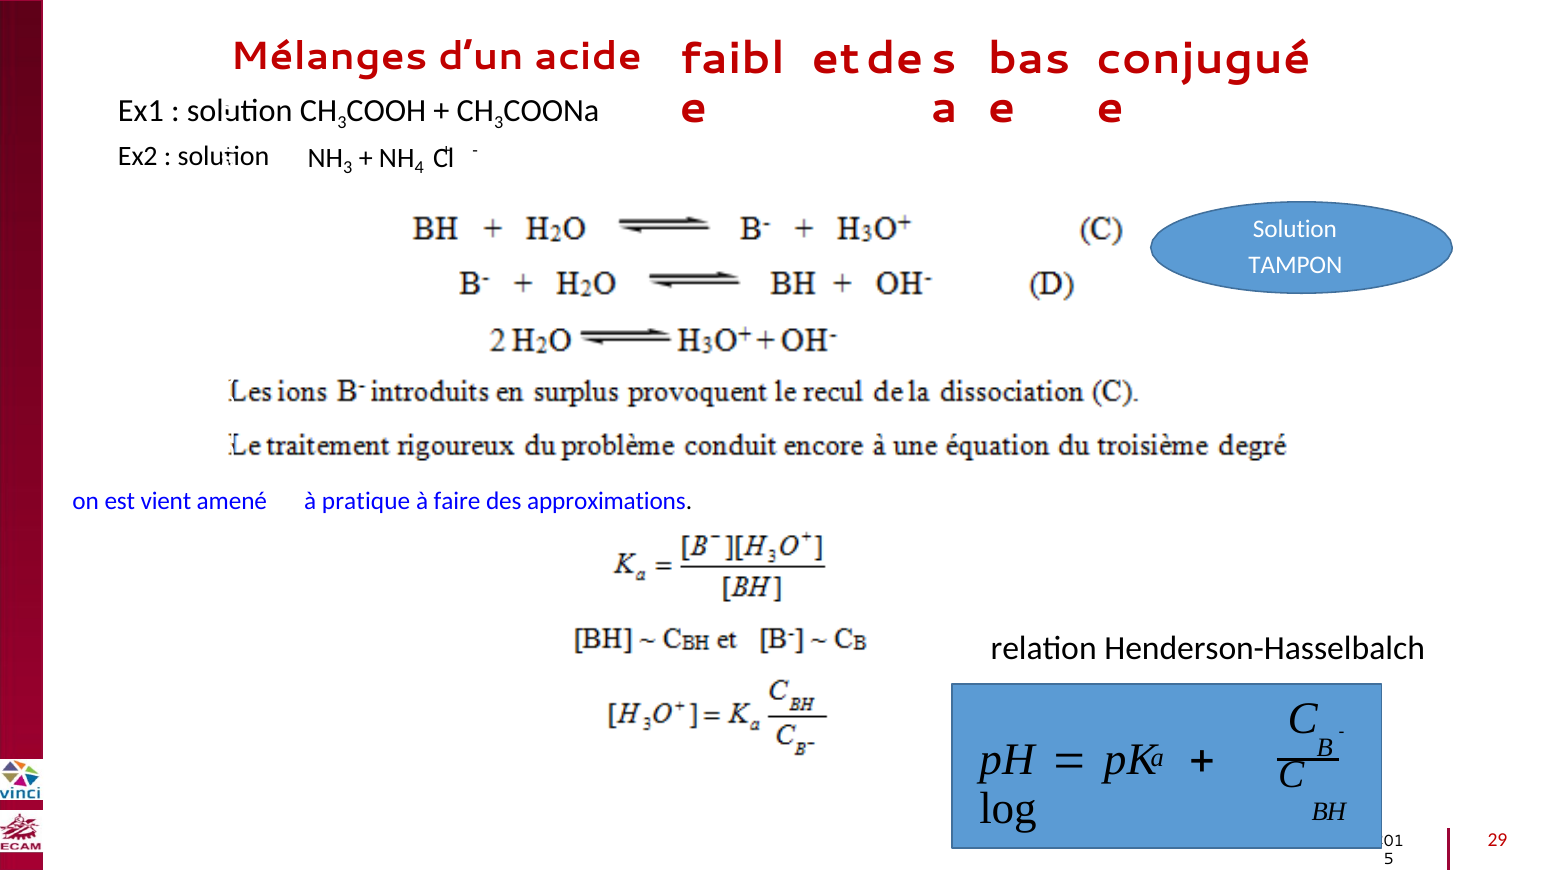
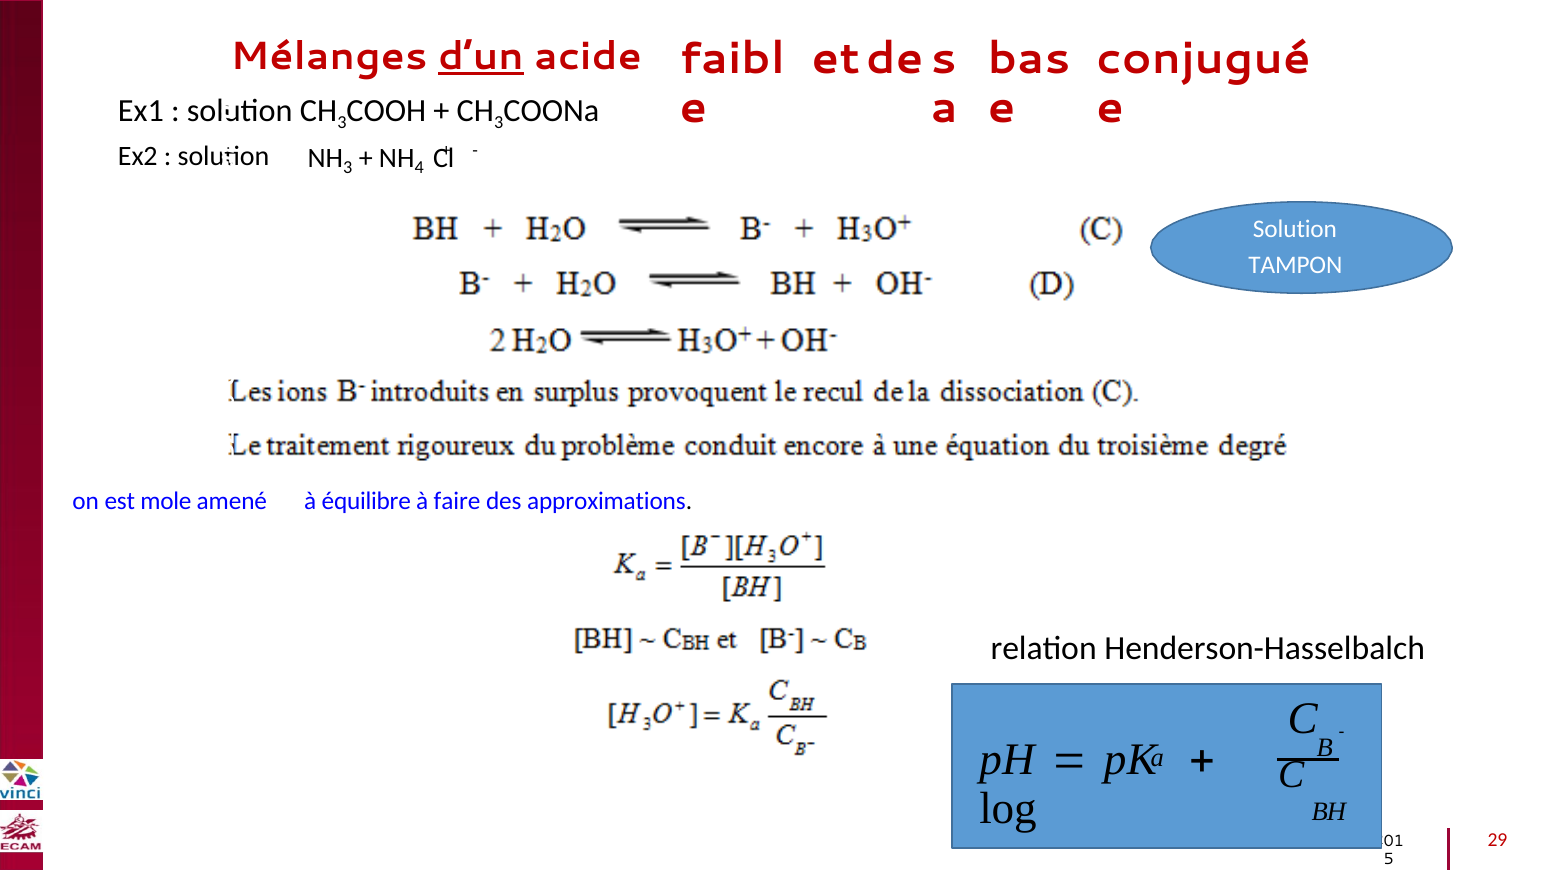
d’un underline: none -> present (481, 57)
vient: vient -> mole (166, 502)
pratique: pratique -> équilibre (366, 502)
